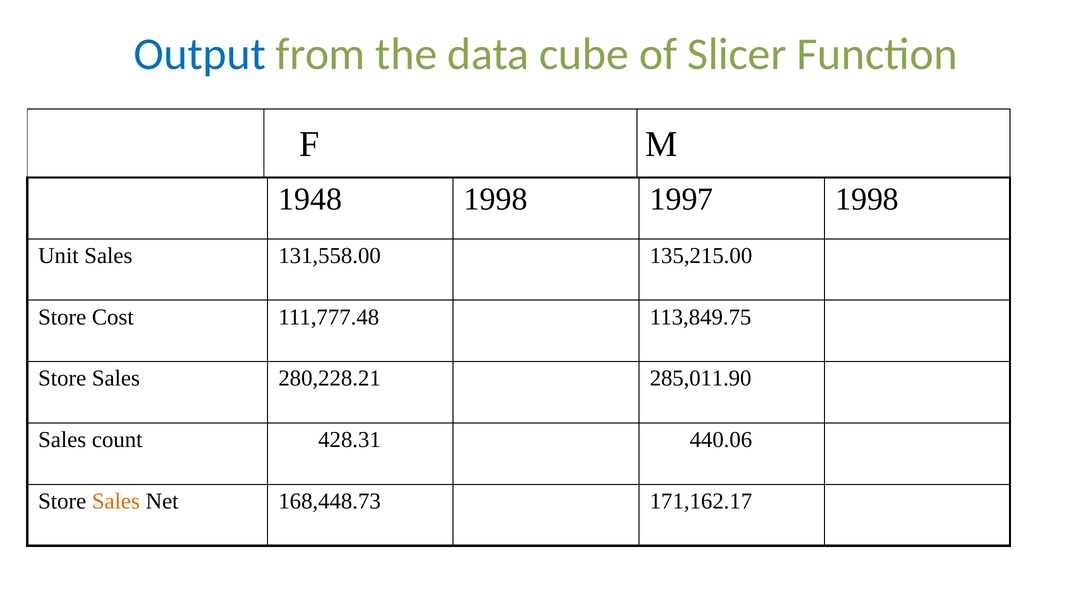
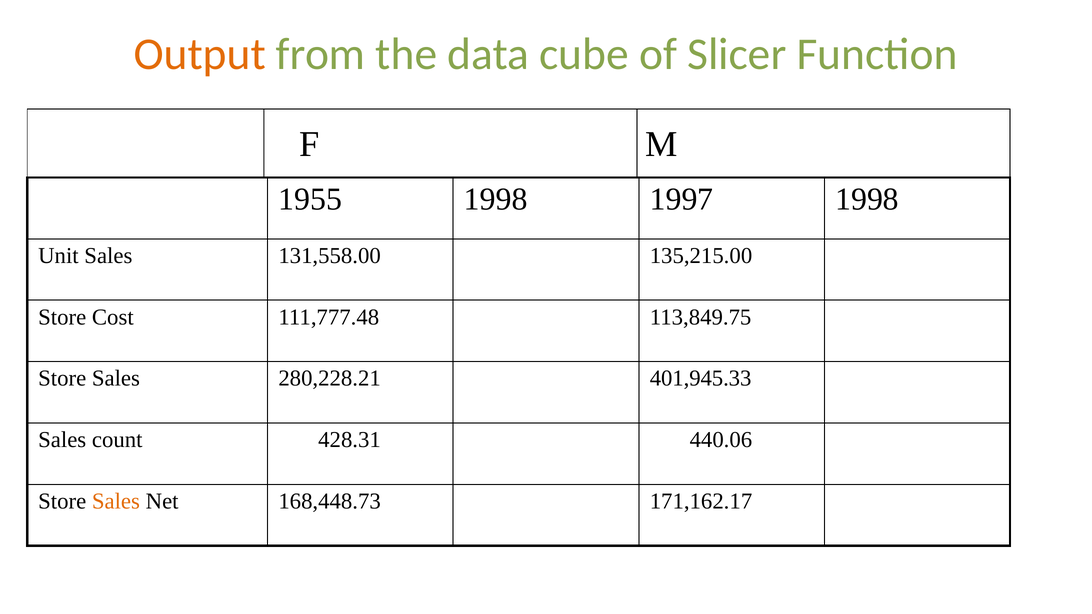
Output colour: blue -> orange (200, 54)
1948: 1948 -> 1955 (310, 199)
285,011.90: 285,011.90 -> 401,945.33 (701, 379)
